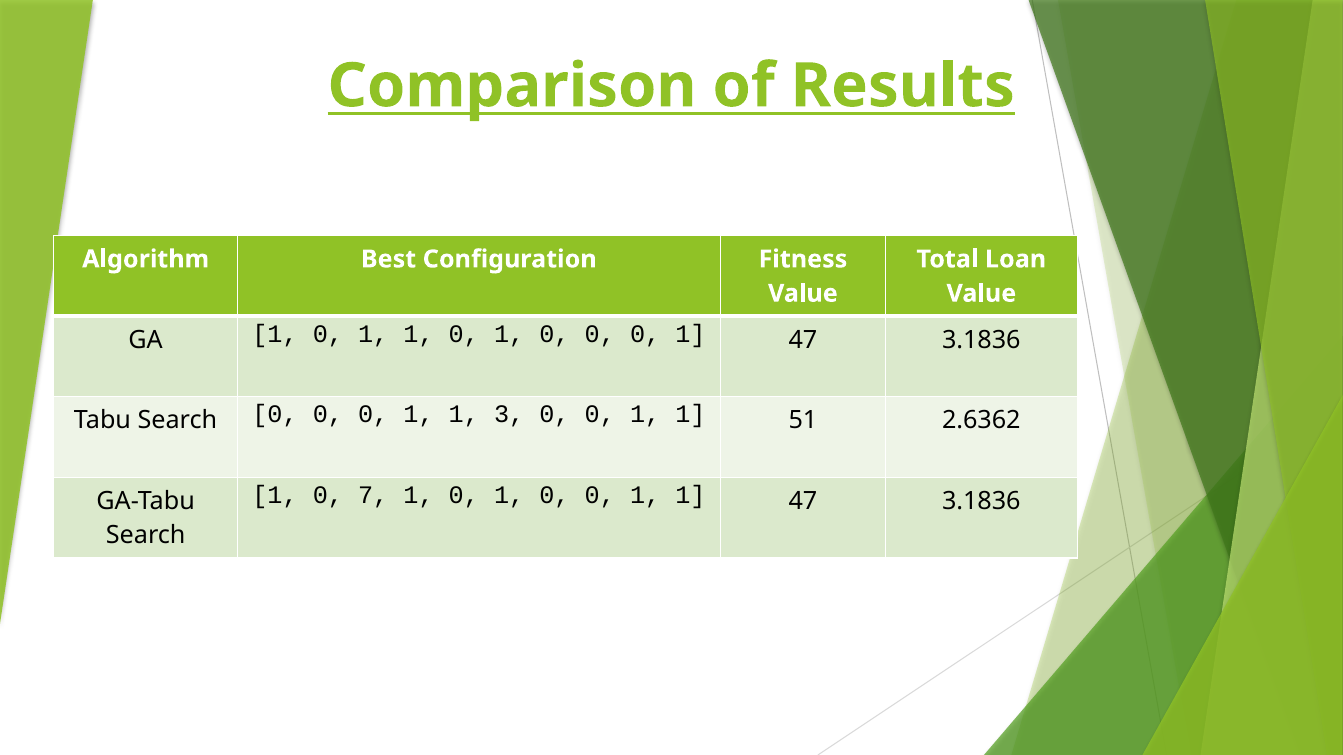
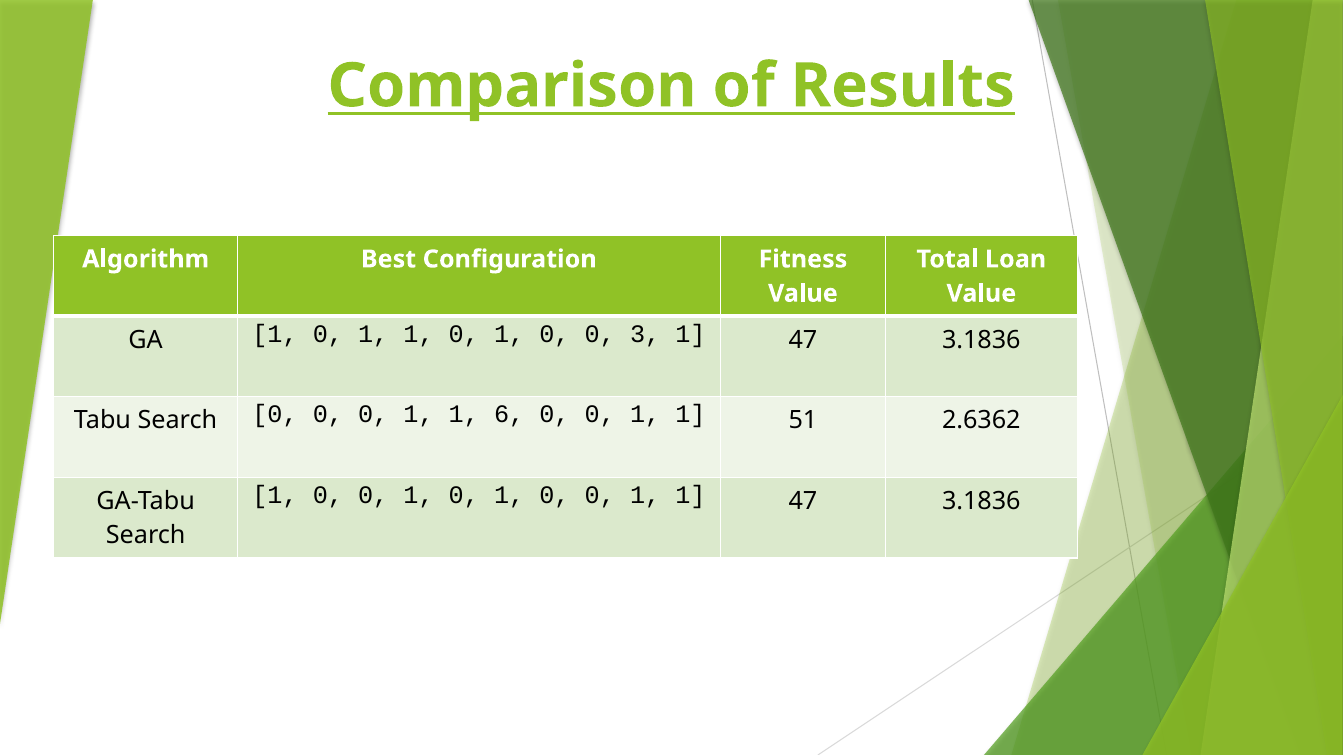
1 0 0 0: 0 -> 3 (645, 334)
3: 3 -> 6 (509, 415)
7: 7 -> 0 (373, 495)
